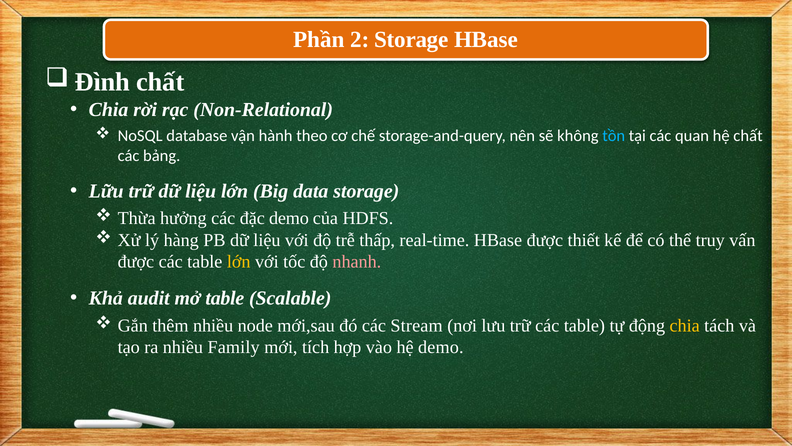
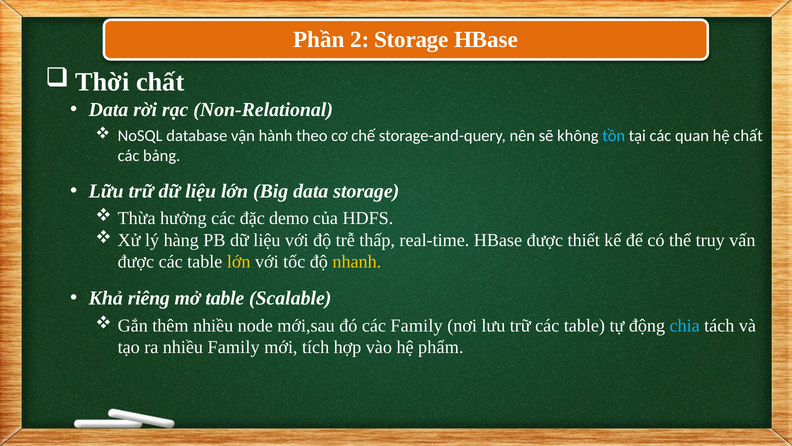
Đình: Đình -> Thời (102, 82)
Chia: Chia -> Data (109, 110)
nhanh colour: pink -> yellow (357, 262)
audit: audit -> riêng (149, 298)
các Stream: Stream -> Family (417, 325)
chia colour: yellow -> light blue (685, 325)
hệ demo: demo -> phẩm (441, 347)
